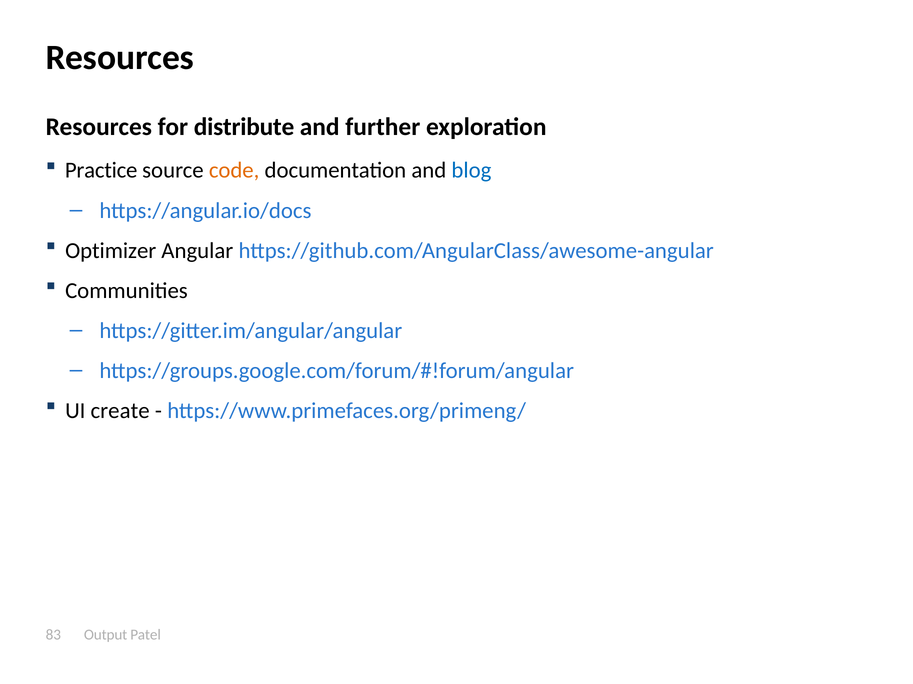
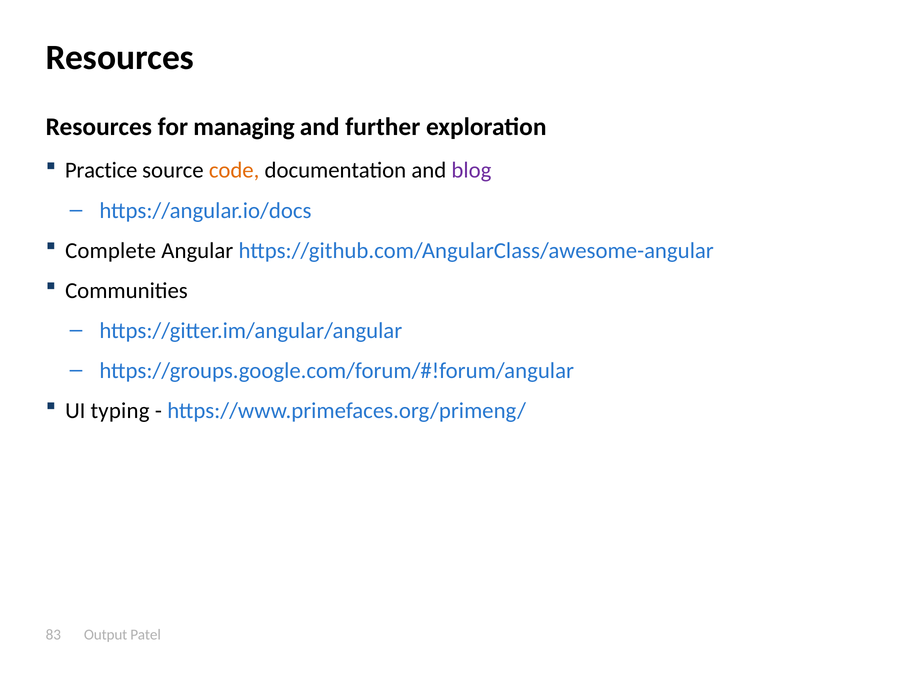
distribute: distribute -> managing (244, 127)
blog colour: blue -> purple (471, 171)
Optimizer: Optimizer -> Complete (111, 251)
create: create -> typing (120, 411)
